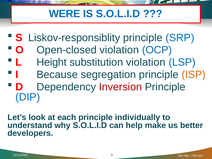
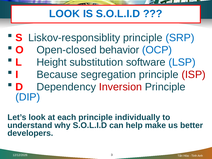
WERE: WERE -> LOOK (65, 14)
Open-closed violation: violation -> behavior (119, 50)
substitution violation: violation -> software (146, 62)
ISP colour: orange -> red (194, 75)
